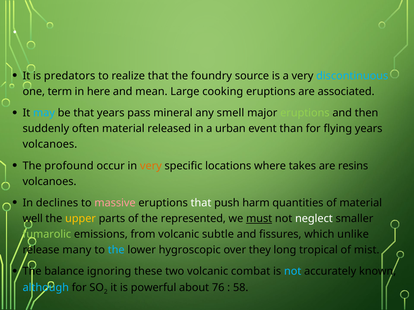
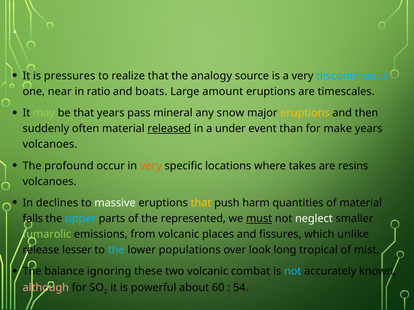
predators: predators -> pressures (70, 76)
foundry: foundry -> analogy (211, 76)
term: term -> near (60, 92)
here: here -> ratio (99, 92)
mean: mean -> boats (151, 92)
cooking: cooking -> amount (223, 92)
associated: associated -> timescales (346, 92)
may colour: light blue -> light green (44, 113)
smell: smell -> snow (230, 113)
eruptions colour: light green -> yellow (305, 113)
released underline: none -> present (169, 129)
urban: urban -> under (230, 129)
flying: flying -> make (338, 129)
massive colour: pink -> white (115, 203)
that colour: white -> yellow (201, 203)
well: well -> falls (33, 219)
upper colour: yellow -> light blue (81, 219)
subtle: subtle -> places (218, 235)
many: many -> lesser (77, 250)
hygroscopic: hygroscopic -> populations (190, 250)
they: they -> look (260, 250)
although colour: light blue -> pink (46, 288)
76: 76 -> 60 (218, 288)
58: 58 -> 54 (241, 288)
